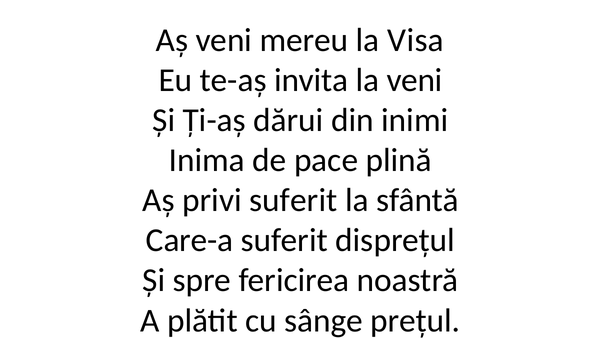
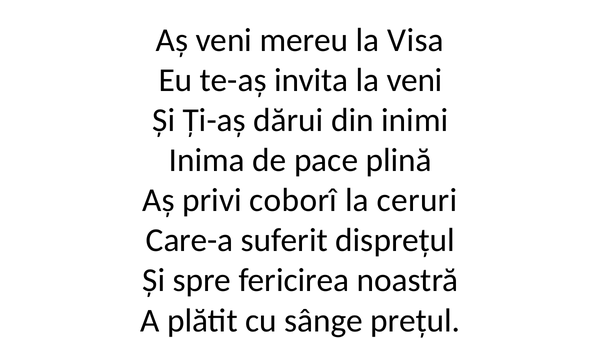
privi suferit: suferit -> coborî (293, 200)
sfântă: sfântă -> ceruri (417, 200)
